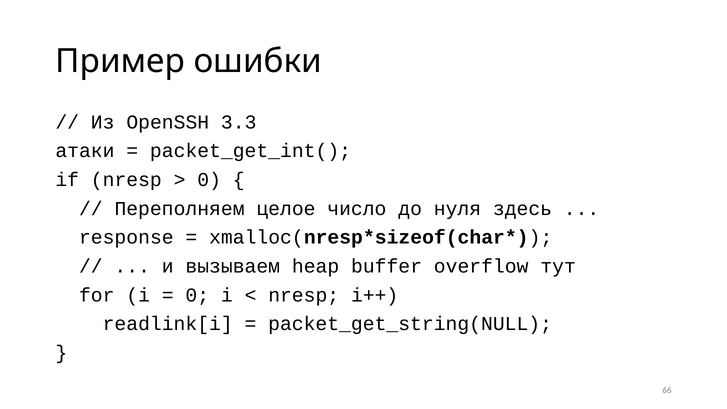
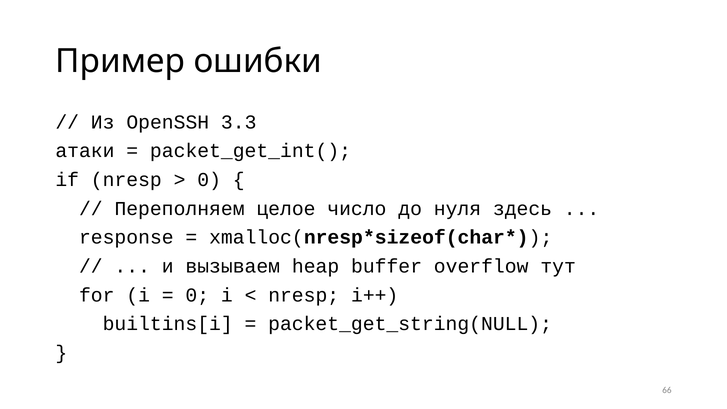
readlink[i: readlink[i -> builtins[i (168, 324)
